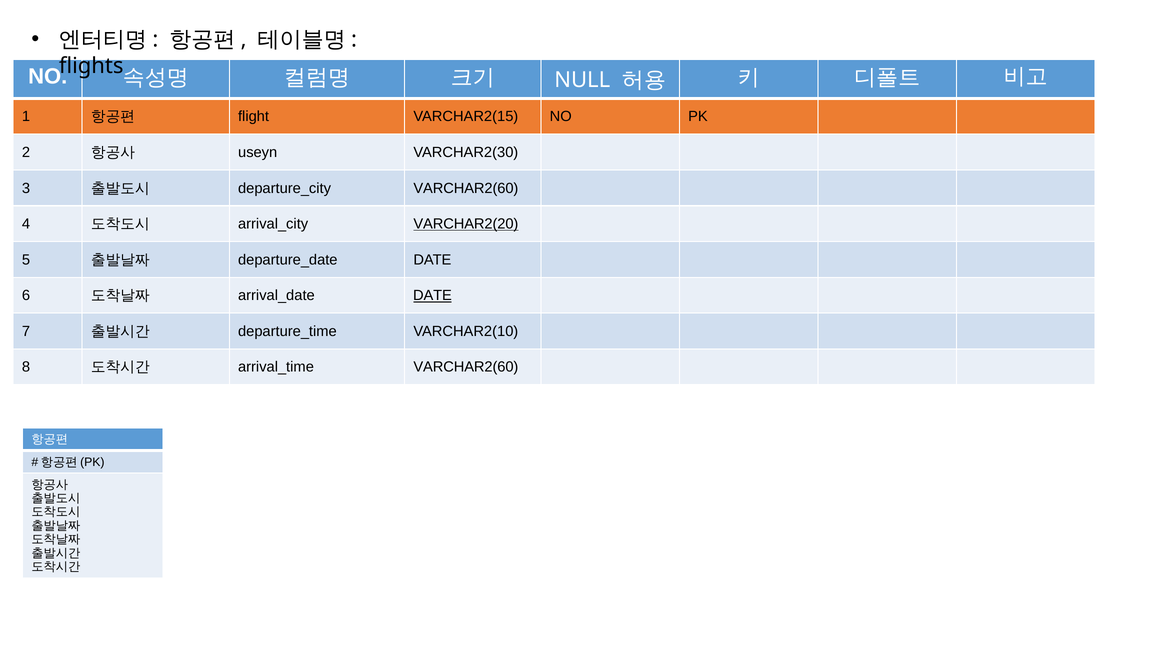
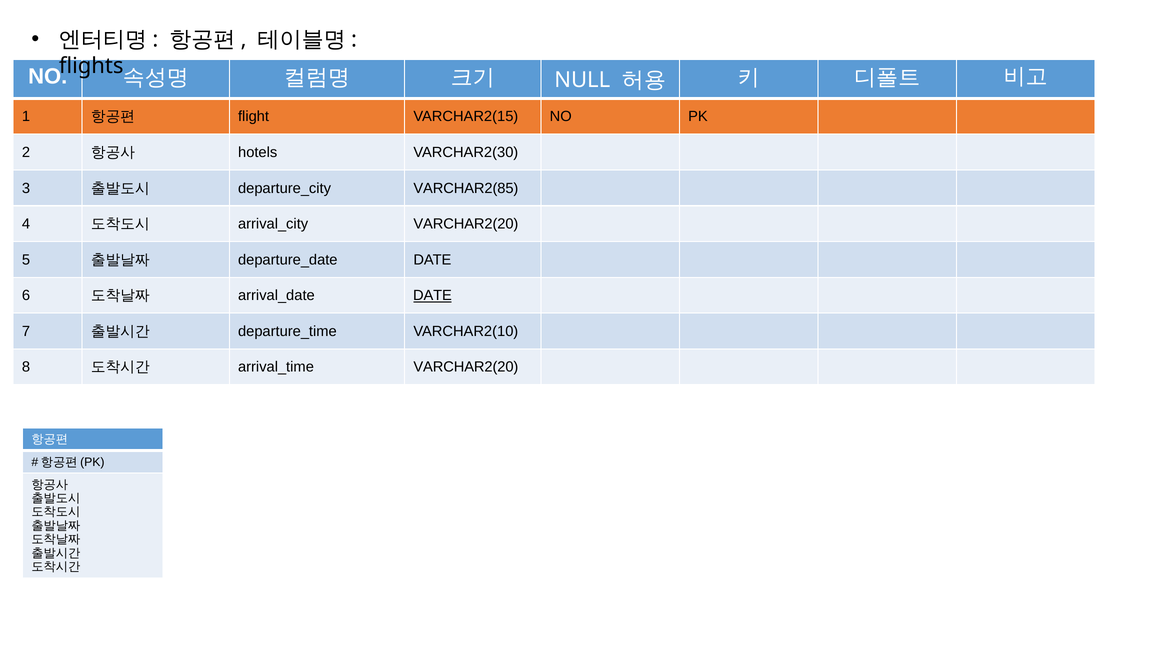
useyn: useyn -> hotels (258, 152)
VARCHAR2(60: VARCHAR2(60 -> VARCHAR2(85 (466, 188)
VARCHAR2(20 underline: present -> none (466, 224)
VARCHAR2(60: VARCHAR2(60 -> VARCHAR2(20 (466, 367)
